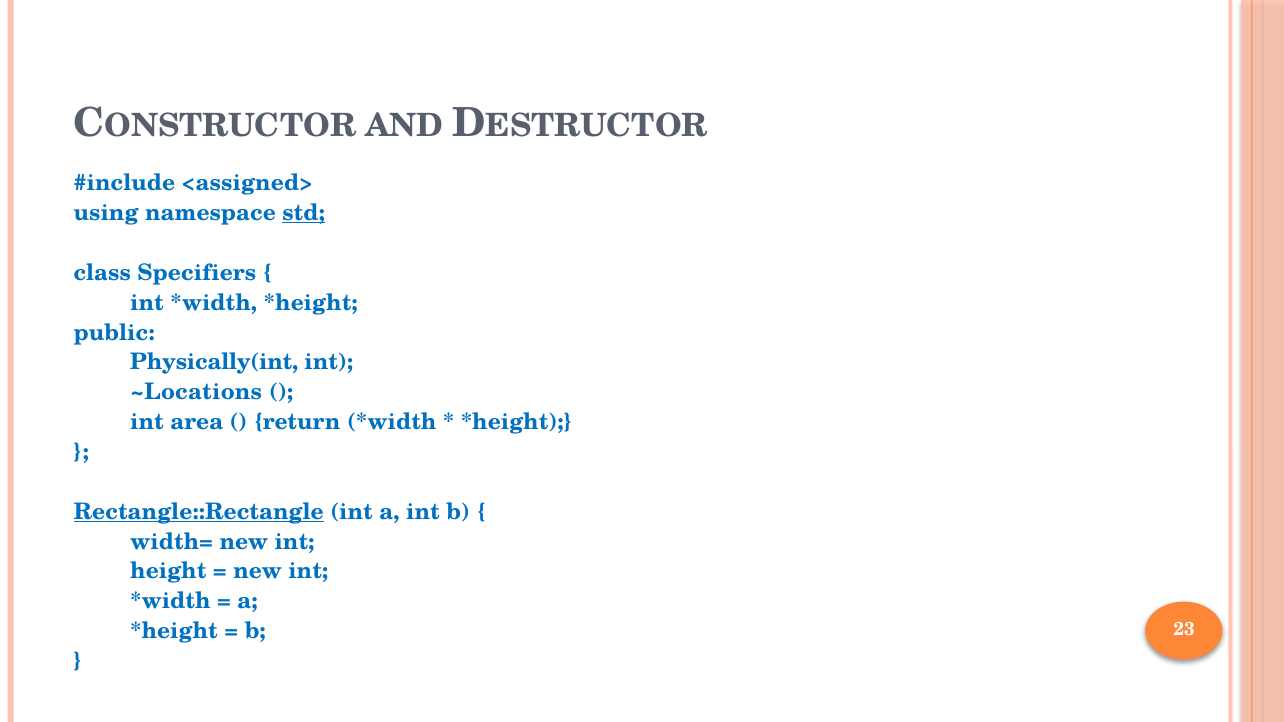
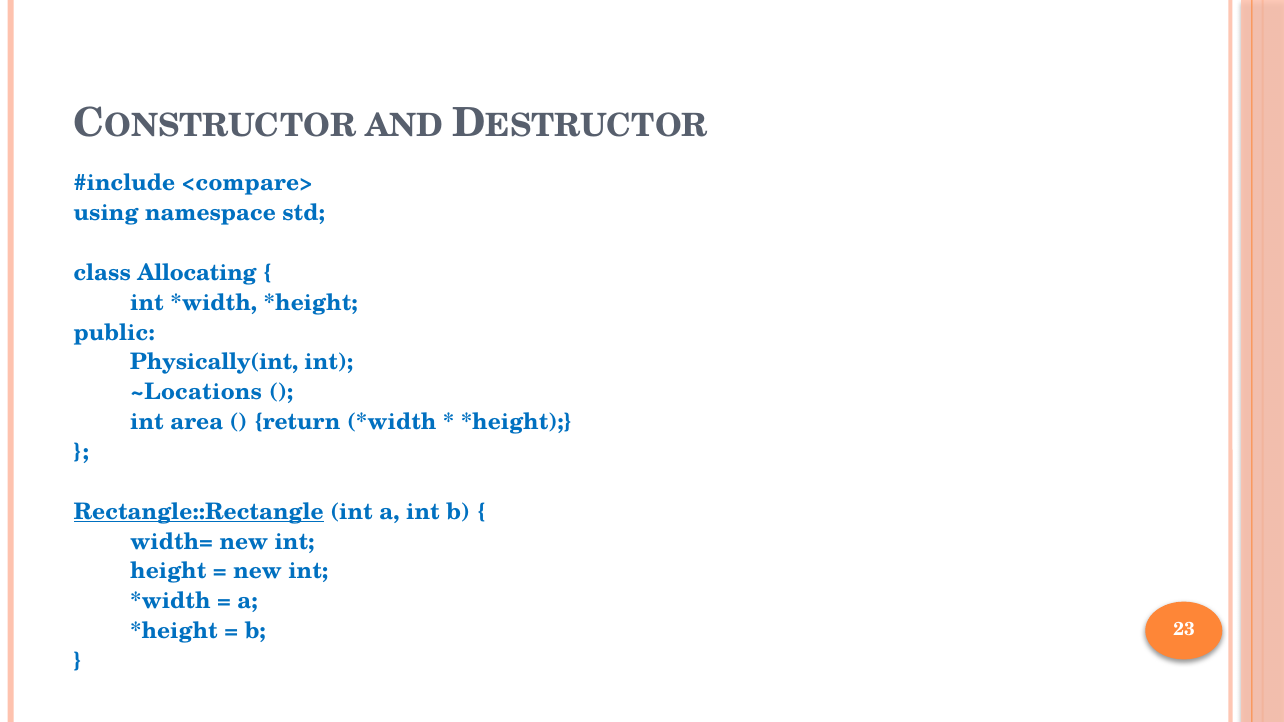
<assigned>: <assigned> -> <compare> (247, 183)
std underline: present -> none (304, 213)
Specifiers: Specifiers -> Allocating (197, 273)
